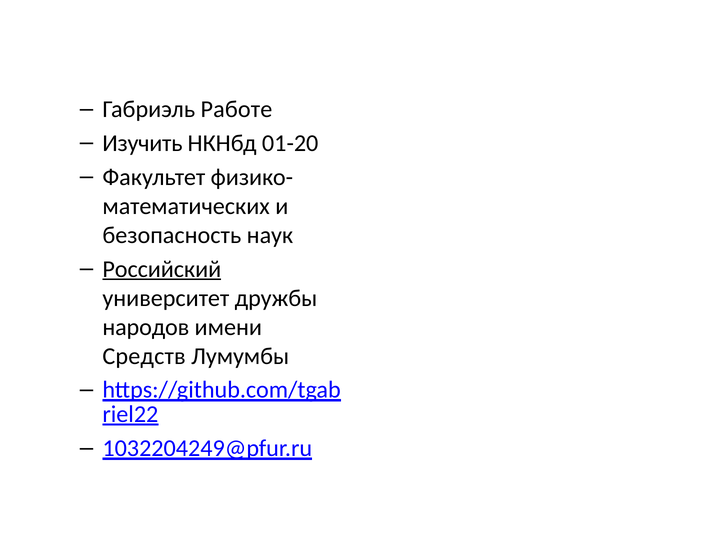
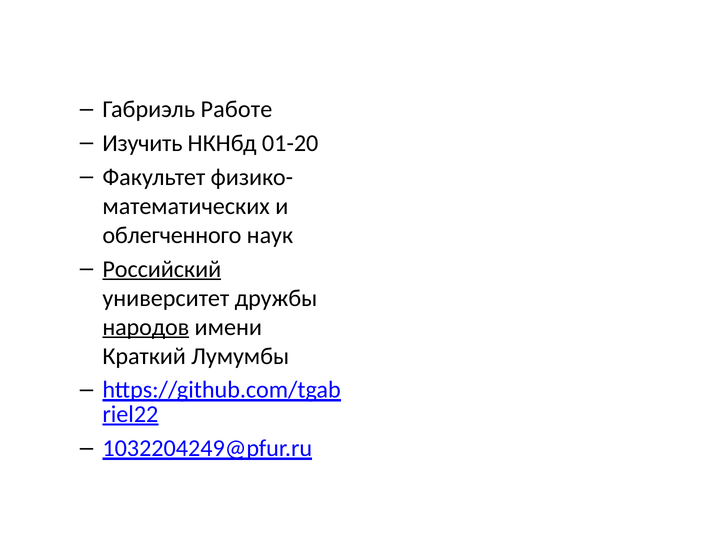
безопасность: безопасность -> облегченного (172, 235)
народов underline: none -> present (146, 327)
Средств: Средств -> Краткий (144, 356)
